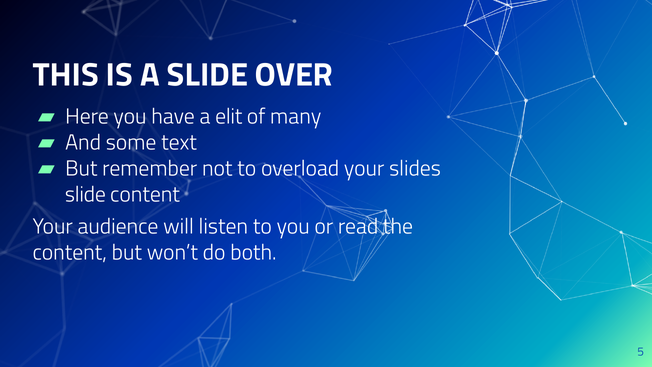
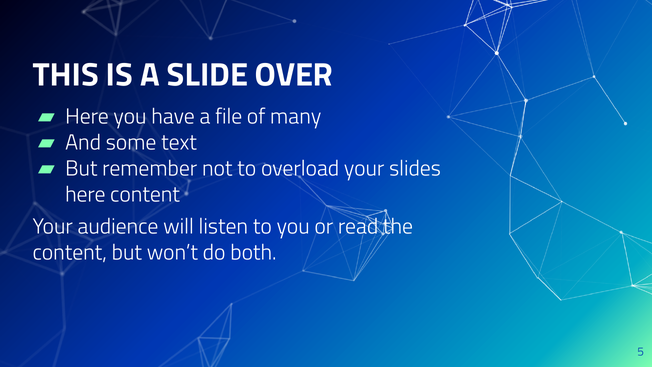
elit: elit -> file (229, 116)
slide: slide -> here (85, 195)
